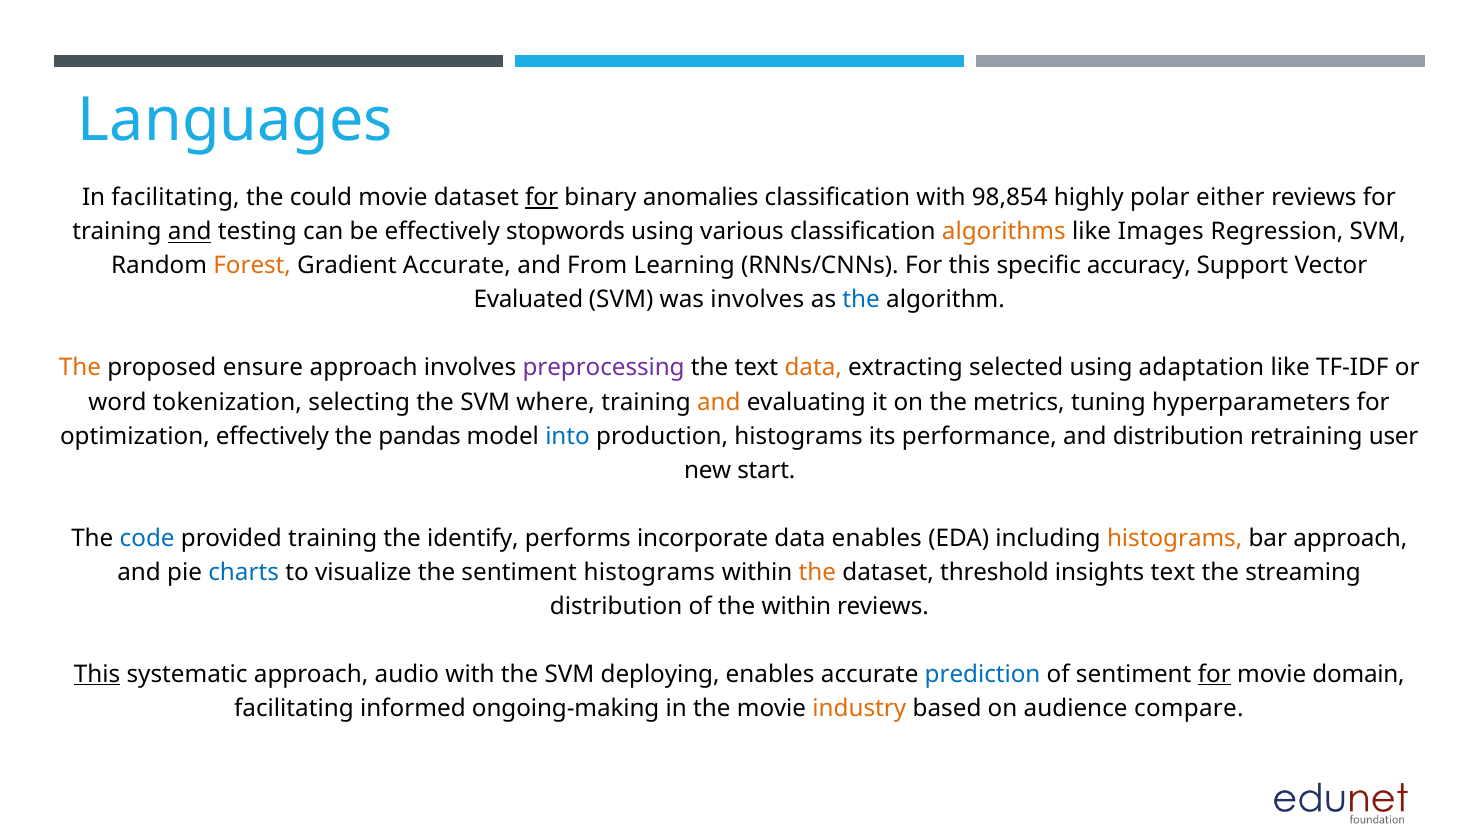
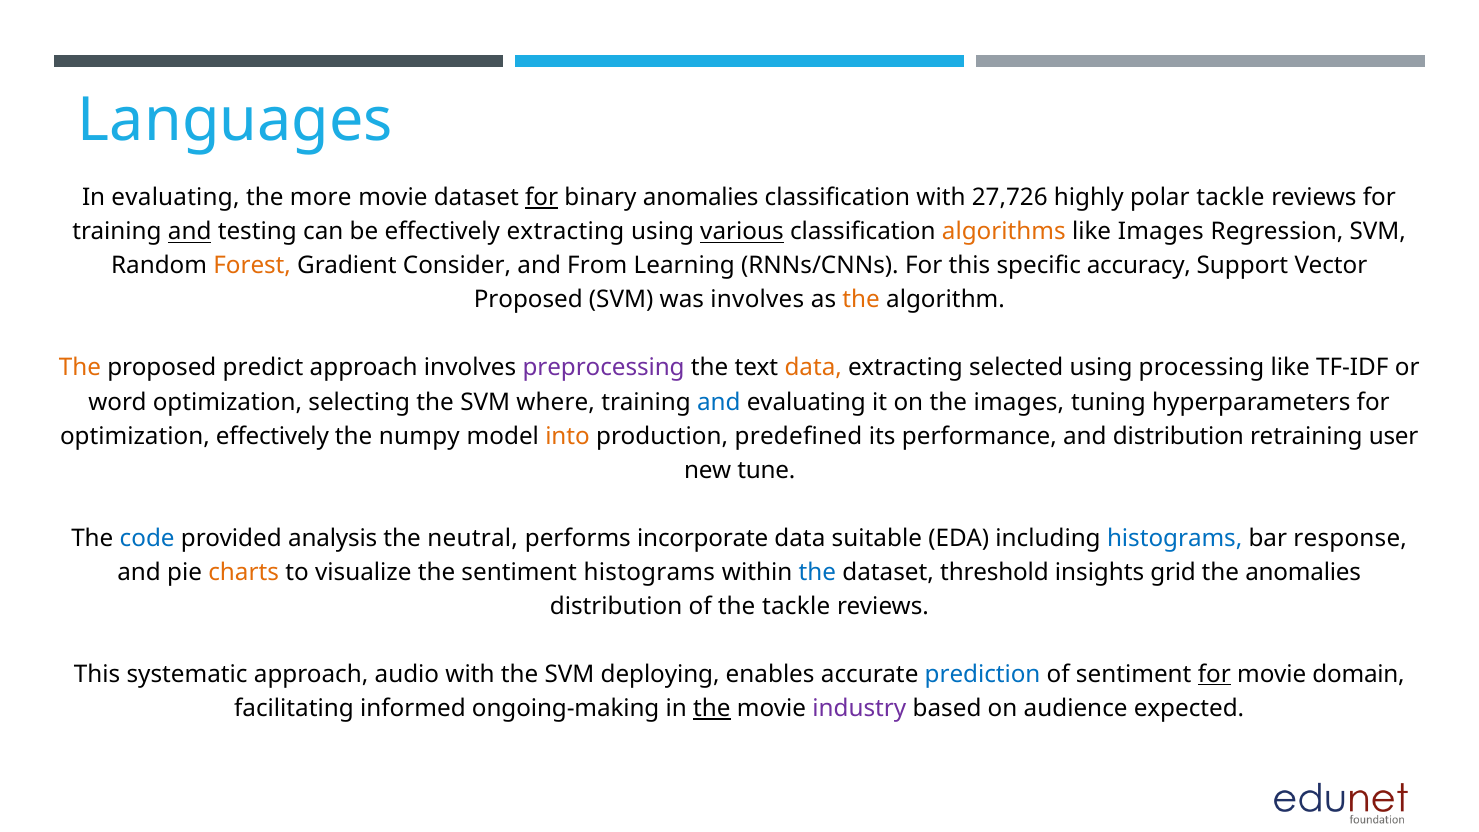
In facilitating: facilitating -> evaluating (176, 198)
could: could -> more (321, 198)
98,854: 98,854 -> 27,726 (1010, 198)
polar either: either -> tackle (1230, 198)
effectively stopwords: stopwords -> extracting (565, 232)
various underline: none -> present (742, 232)
Gradient Accurate: Accurate -> Consider (457, 266)
Evaluated: Evaluated -> Proposed (528, 300)
the colour: blue -> orange (861, 300)
ensure: ensure -> predict (263, 368)
adaptation: adaptation -> processing (1201, 368)
word tokenization: tokenization -> optimization (227, 402)
and colour: orange -> blue (719, 402)
the metrics: metrics -> images (1019, 402)
pandas: pandas -> numpy (419, 436)
into colour: blue -> orange (568, 436)
production histograms: histograms -> predefined (798, 436)
start: start -> tune (766, 470)
provided training: training -> analysis (333, 538)
identify: identify -> neutral (473, 538)
data enables: enables -> suitable (877, 538)
histograms colour: orange -> blue (1175, 538)
bar approach: approach -> response (1350, 538)
charts colour: blue -> orange (244, 572)
the colour: orange -> blue (817, 572)
insights text: text -> grid (1173, 572)
the streaming: streaming -> anomalies (1303, 572)
the within: within -> tackle (796, 606)
This underline: present -> none (97, 674)
the underline: none -> present (712, 708)
industry colour: orange -> purple (859, 708)
compare: compare -> expected (1189, 708)
